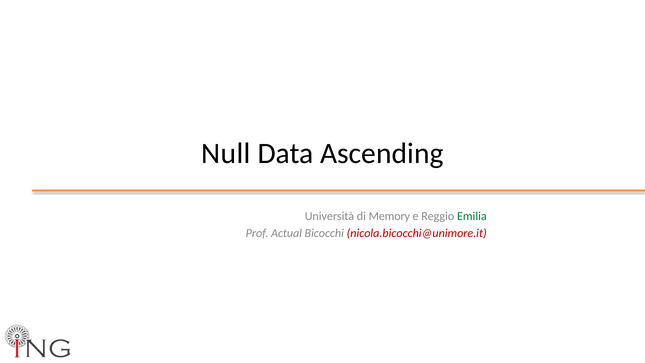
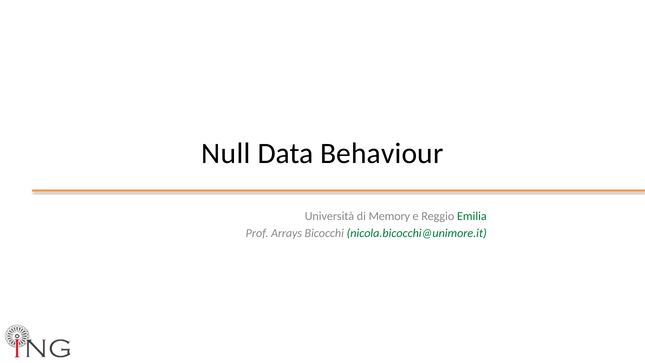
Ascending: Ascending -> Behaviour (382, 154)
Actual: Actual -> Arrays (287, 233)
nicola.bicocchi@unimore.it colour: red -> green (417, 233)
